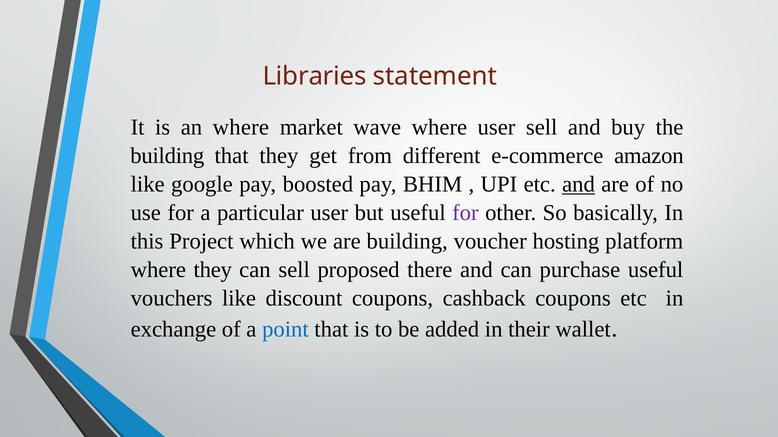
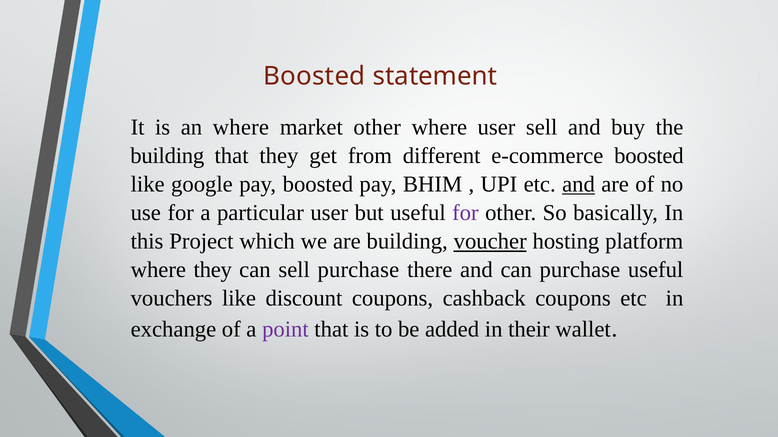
Libraries: Libraries -> Boosted (314, 76)
market wave: wave -> other (377, 127)
e-commerce amazon: amazon -> boosted (649, 156)
voucher underline: none -> present (490, 242)
sell proposed: proposed -> purchase (358, 270)
point colour: blue -> purple (285, 330)
